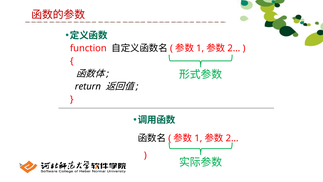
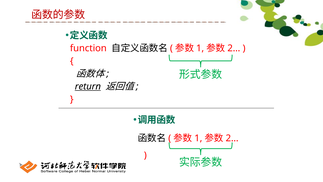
return underline: none -> present (88, 86)
